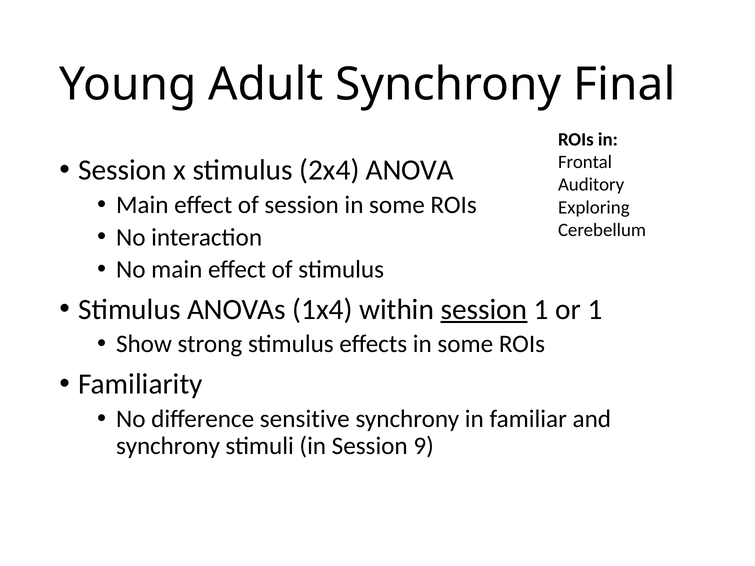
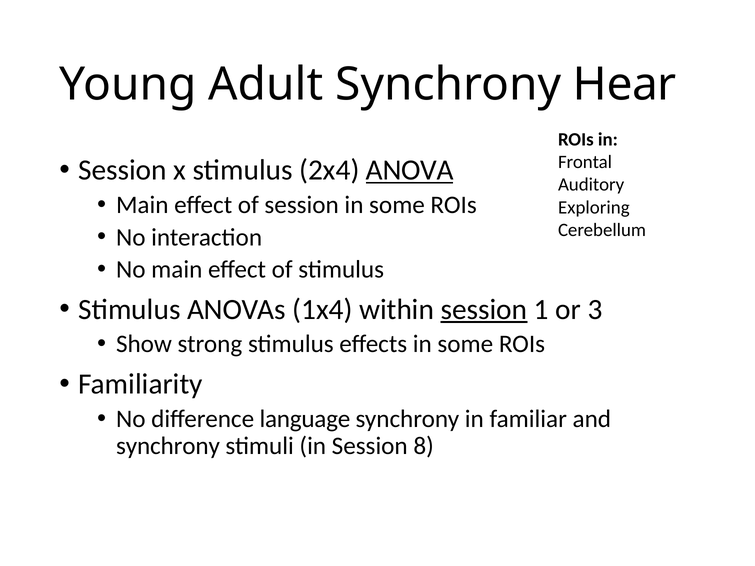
Final: Final -> Hear (625, 85)
ANOVA underline: none -> present (410, 170)
or 1: 1 -> 3 (595, 310)
sensitive: sensitive -> language (305, 419)
9: 9 -> 8 (424, 446)
